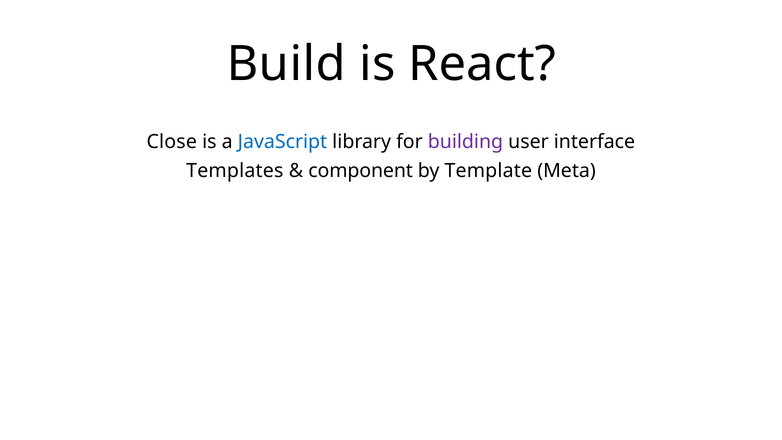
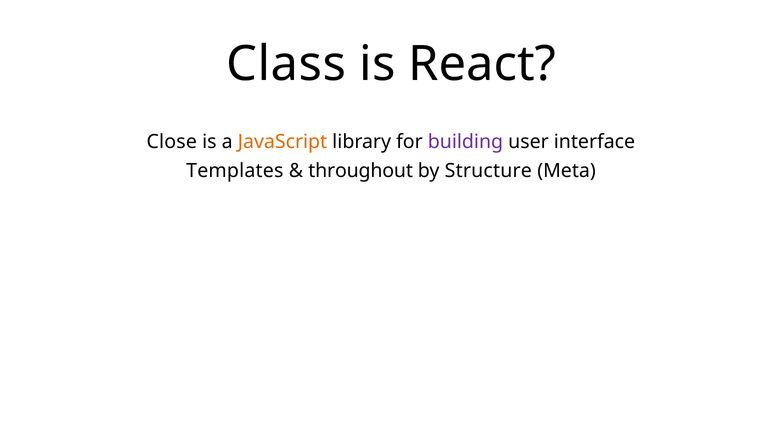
Build: Build -> Class (286, 64)
JavaScript colour: blue -> orange (282, 142)
component: component -> throughout (361, 171)
Template: Template -> Structure (488, 171)
